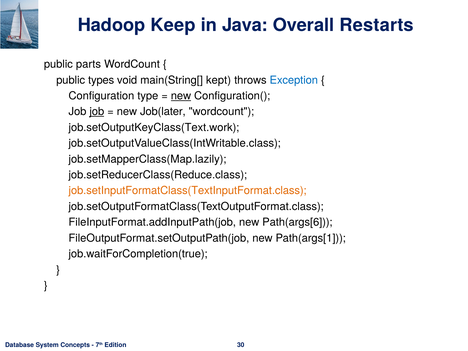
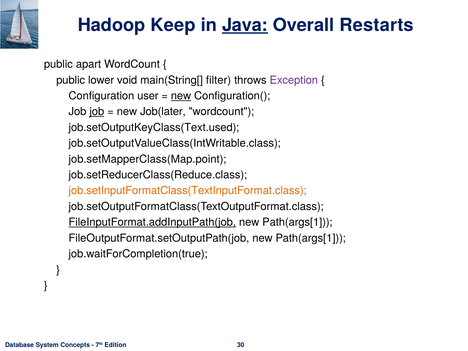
Java underline: none -> present (245, 25)
parts: parts -> apart (89, 64)
types: types -> lower (101, 80)
kept: kept -> filter (219, 80)
Exception colour: blue -> purple (294, 80)
type: type -> user (148, 96)
job.setOutputKeyClass(Text.work: job.setOutputKeyClass(Text.work -> job.setOutputKeyClass(Text.used (154, 127)
job.setMapperClass(Map.lazily: job.setMapperClass(Map.lazily -> job.setMapperClass(Map.point (148, 159)
FileInputFormat.addInputPath(job underline: none -> present (152, 222)
Path(args[6: Path(args[6 -> Path(args[1 (297, 222)
